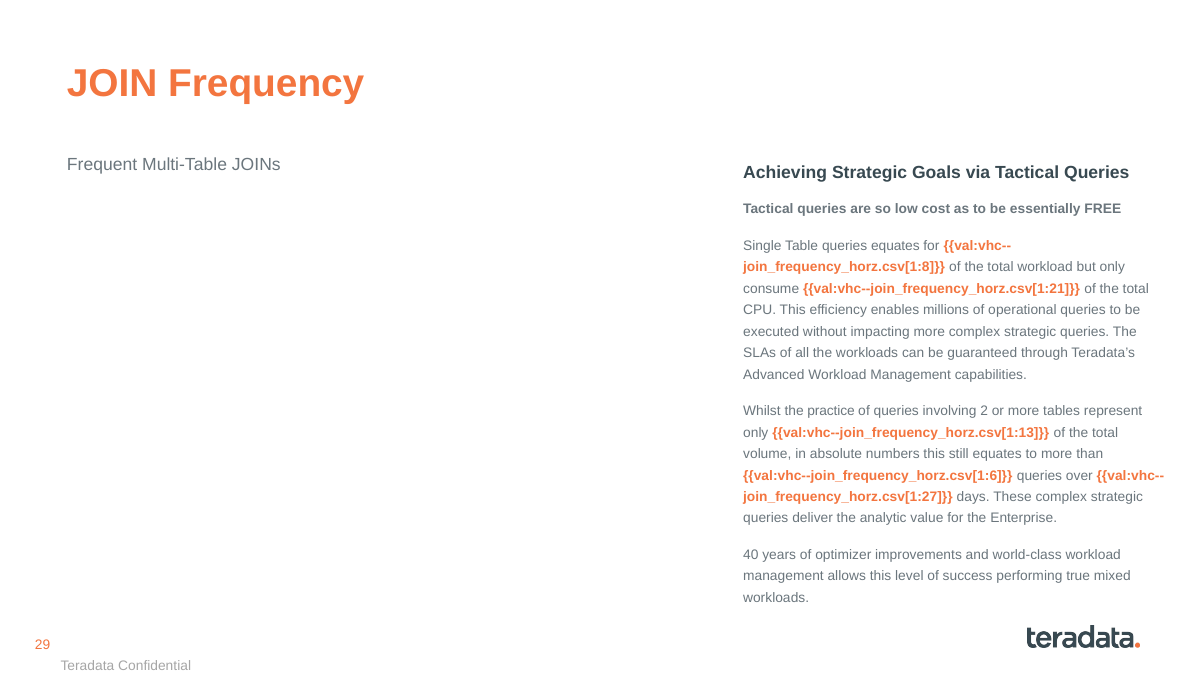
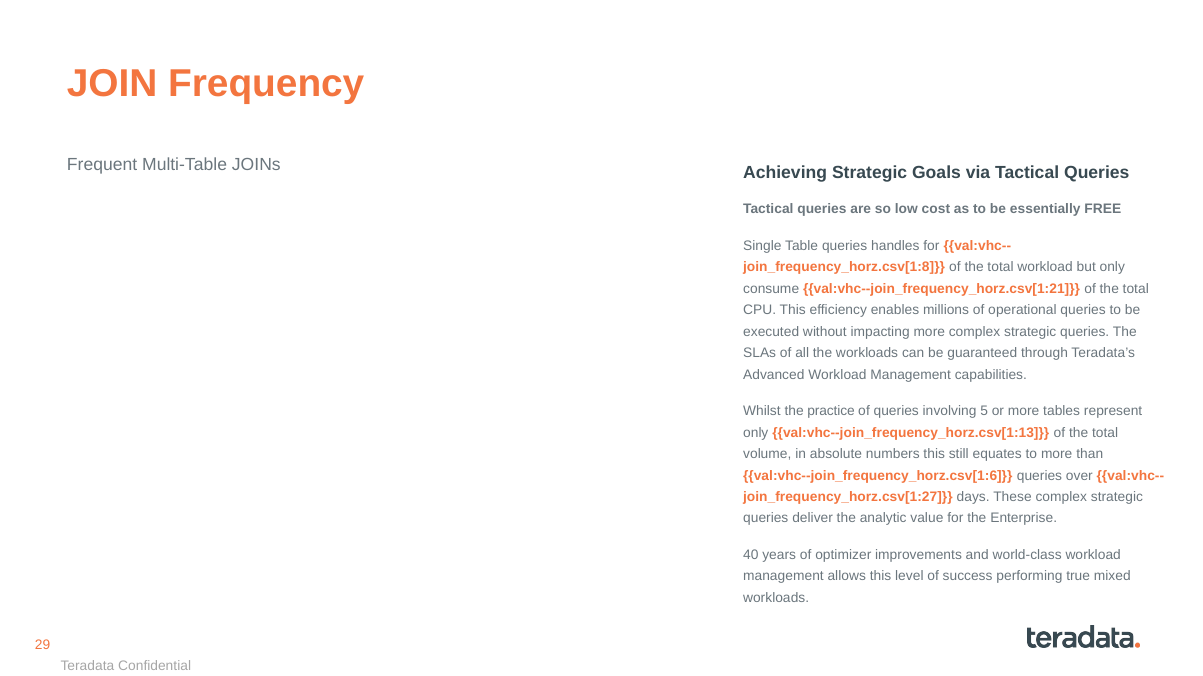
queries equates: equates -> handles (895, 246)
2: 2 -> 5 (984, 412)
